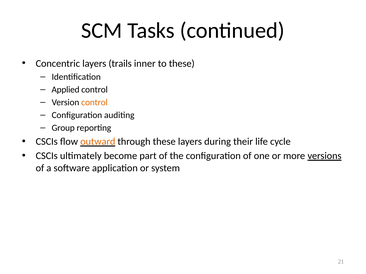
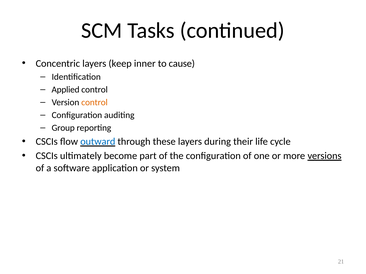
trails: trails -> keep (120, 64)
to these: these -> cause (182, 64)
outward colour: orange -> blue (98, 142)
